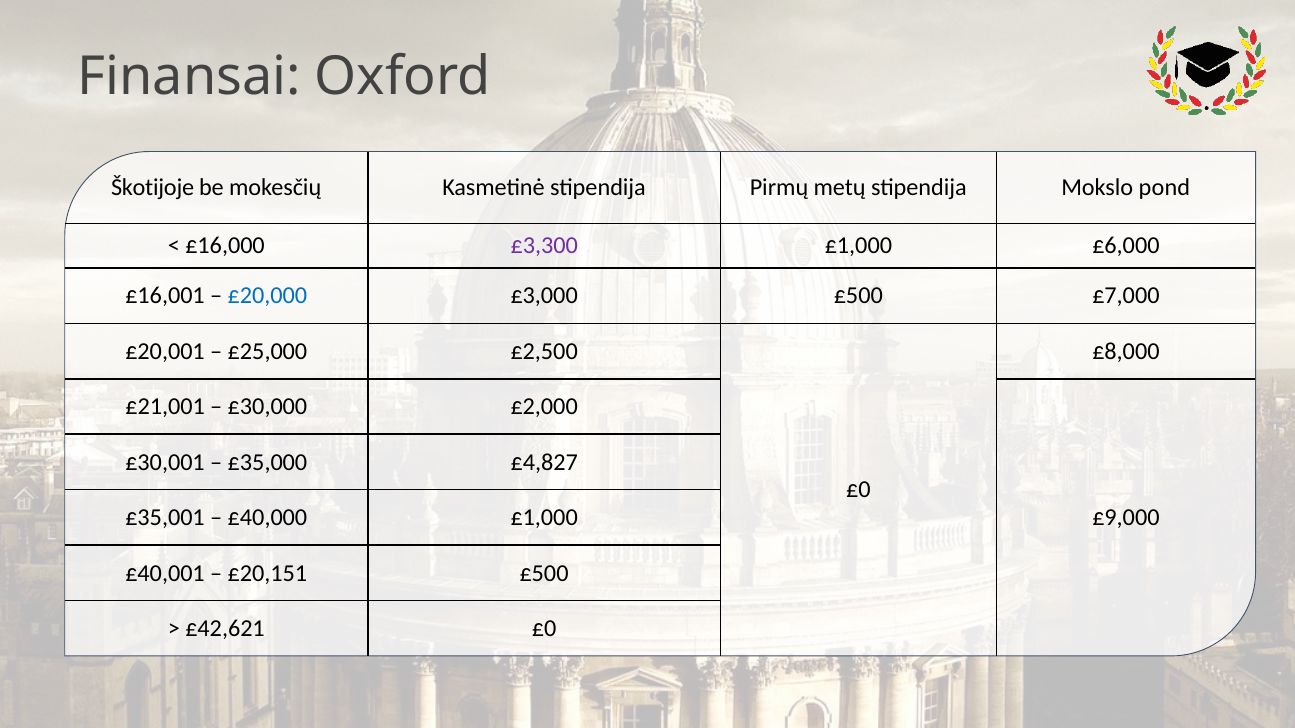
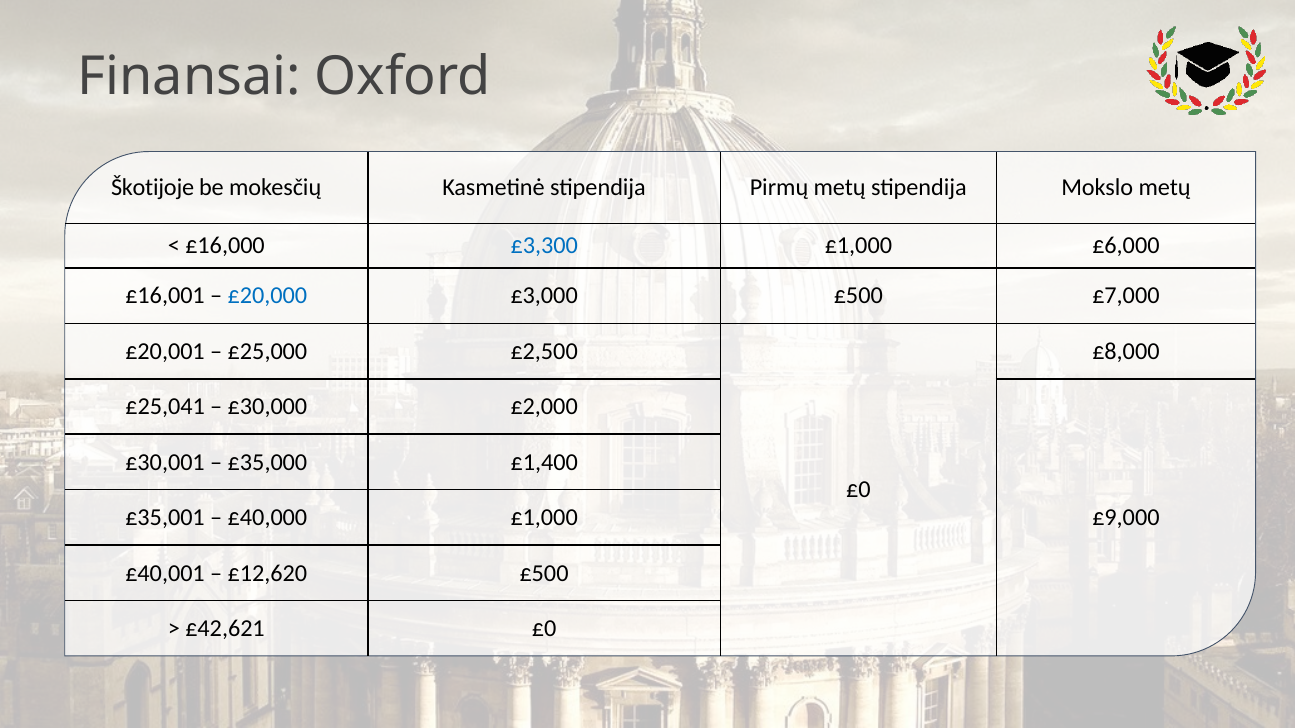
Mokslo pond: pond -> metų (1165, 188)
£3,300 colour: purple -> blue (544, 246)
£21,001: £21,001 -> £25,041 (165, 407)
£4,827: £4,827 -> £1,400 (544, 463)
£20,151: £20,151 -> £12,620 (267, 573)
